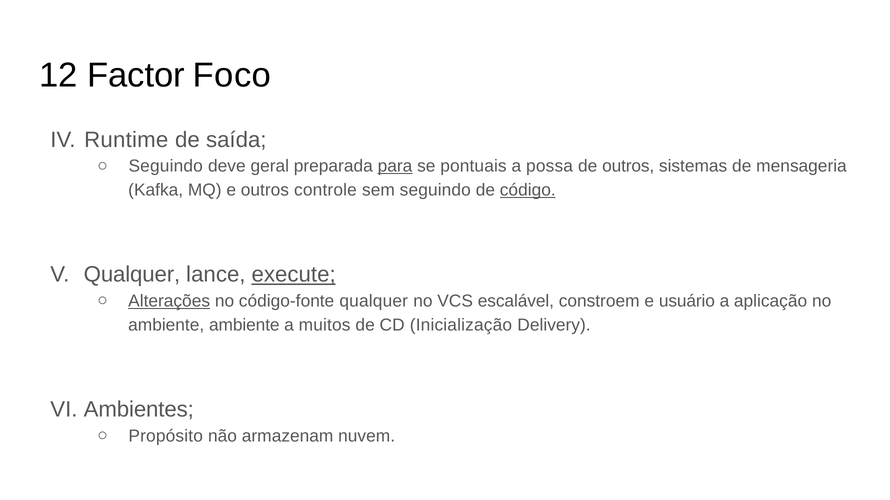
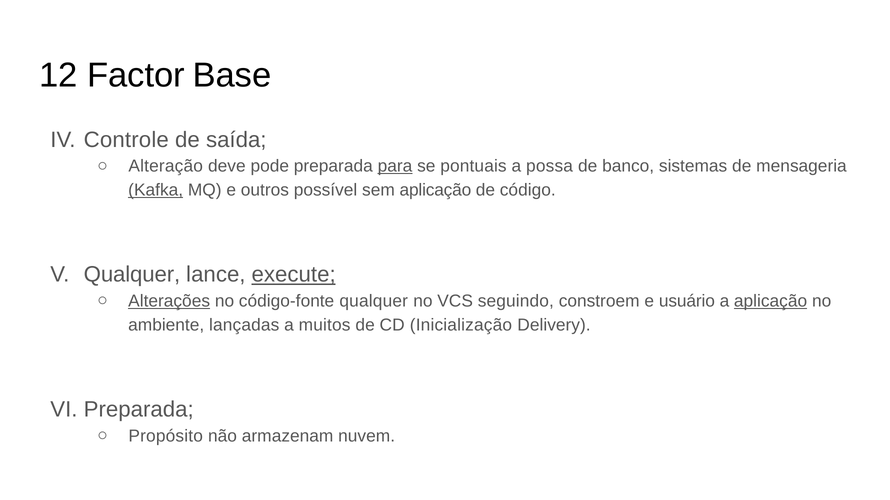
Foco: Foco -> Base (232, 75)
Runtime: Runtime -> Controle (126, 140)
Seguindo: Seguindo -> Alteração (166, 166)
geral: geral -> pode (270, 166)
de outros: outros -> banco (628, 166)
Kafka underline: none -> present (156, 190)
controle: controle -> possível (326, 190)
sem seguindo: seguindo -> aplicação (435, 190)
código underline: present -> none (528, 190)
escalável: escalável -> seguindo (516, 301)
aplicação underline: none -> present (771, 301)
ambiente ambiente: ambiente -> lançadas (244, 325)
Ambientes: Ambientes -> Preparada (139, 410)
